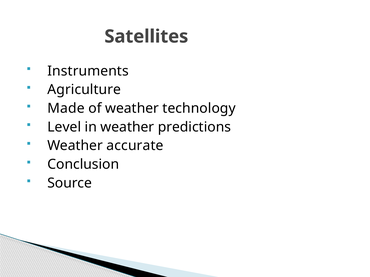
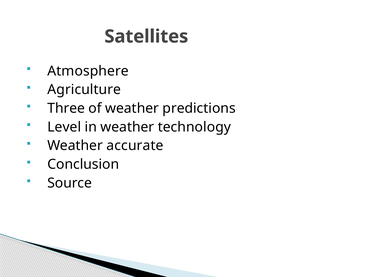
Instruments: Instruments -> Atmosphere (88, 71)
Made: Made -> Three (66, 109)
technology: technology -> predictions (199, 109)
predictions: predictions -> technology (194, 127)
